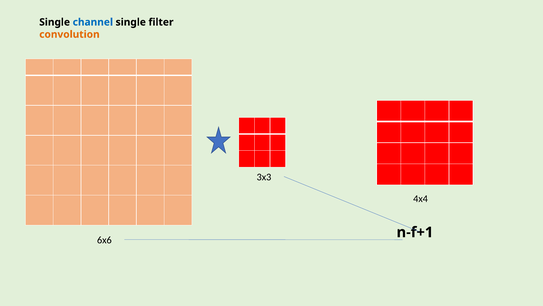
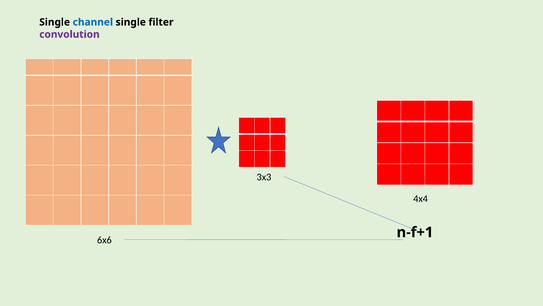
convolution colour: orange -> purple (69, 34)
